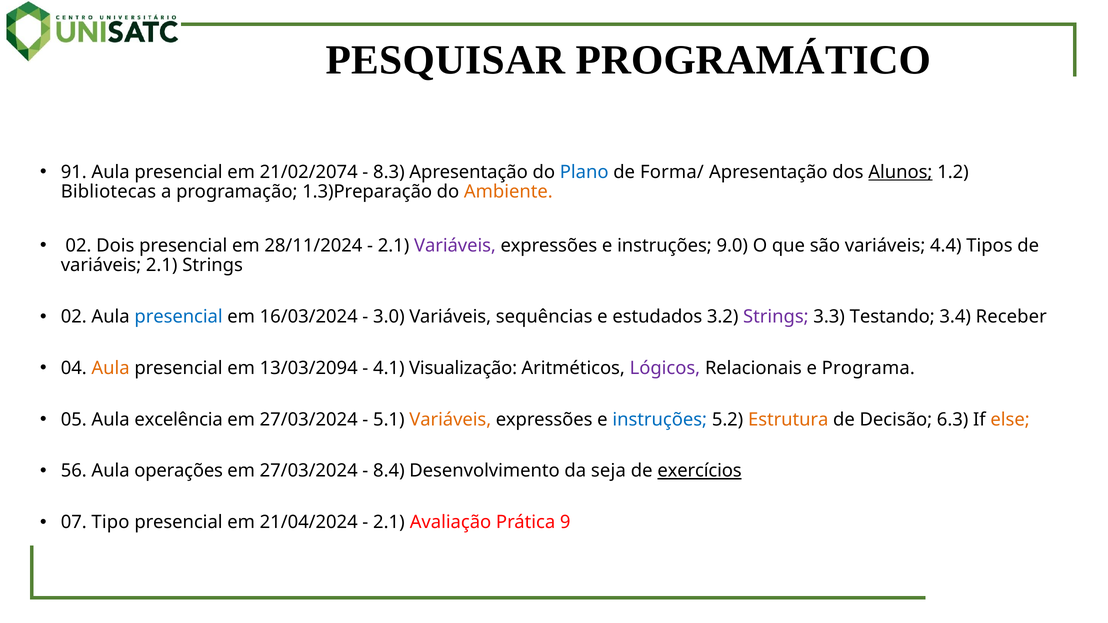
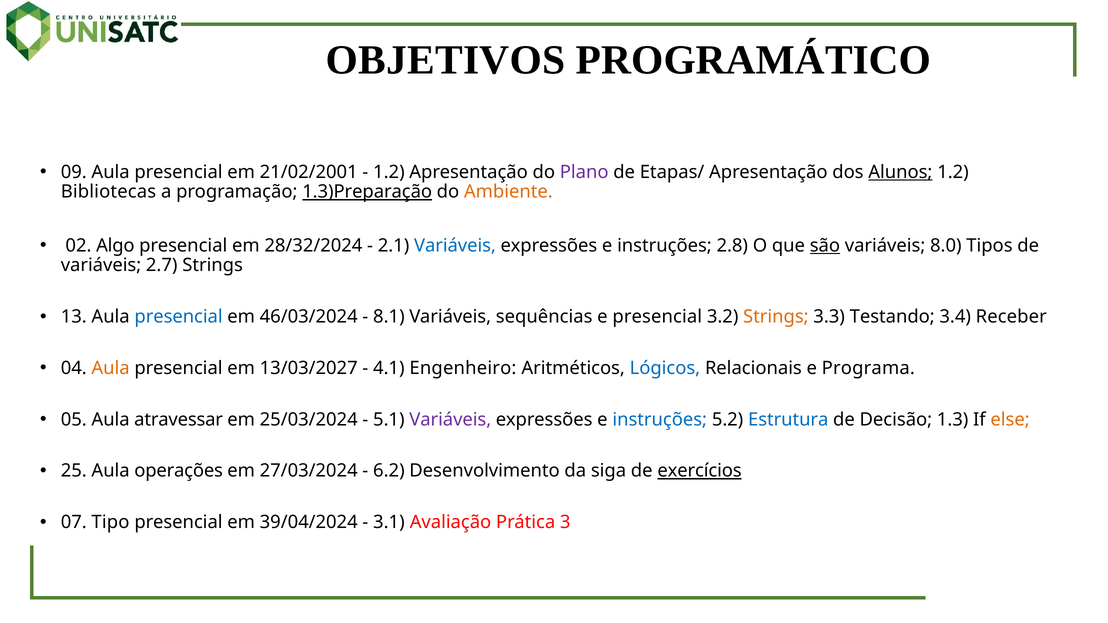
PESQUISAR: PESQUISAR -> OBJETIVOS (445, 60)
91: 91 -> 09 (74, 172)
21/02/2074: 21/02/2074 -> 21/02/2001 (309, 172)
8.3: 8.3 -> 1.2 (389, 172)
Plano colour: blue -> purple (584, 172)
Forma/: Forma/ -> Etapas/ (672, 172)
1.3)Preparação underline: none -> present (367, 192)
Dois: Dois -> Algo (115, 246)
28/11/2024: 28/11/2024 -> 28/32/2024 (313, 246)
Variáveis colour: purple -> blue (455, 246)
9.0: 9.0 -> 2.8 (732, 246)
são underline: none -> present (825, 246)
4.4: 4.4 -> 8.0 (946, 246)
variáveis 2.1: 2.1 -> 2.7 (162, 265)
02: 02 -> 13 (74, 317)
16/03/2024: 16/03/2024 -> 46/03/2024 (309, 317)
3.0: 3.0 -> 8.1 (389, 317)
e estudados: estudados -> presencial (657, 317)
Strings colour: purple -> orange (776, 317)
13/03/2094: 13/03/2094 -> 13/03/2027 (309, 368)
Visualização: Visualização -> Engenheiro (463, 368)
Lógicos colour: purple -> blue (665, 368)
excelência: excelência -> atravessar (179, 420)
27/03/2024: 27/03/2024 -> 25/03/2024 (309, 420)
Variáveis colour: orange -> purple (450, 420)
Estrutura colour: orange -> blue (788, 420)
6.3: 6.3 -> 1.3 (953, 420)
56: 56 -> 25 (74, 471)
8.4: 8.4 -> 6.2 (389, 471)
seja: seja -> siga (609, 471)
21/04/2024: 21/04/2024 -> 39/04/2024 (309, 522)
2.1: 2.1 -> 3.1 (389, 522)
9: 9 -> 3 (565, 522)
